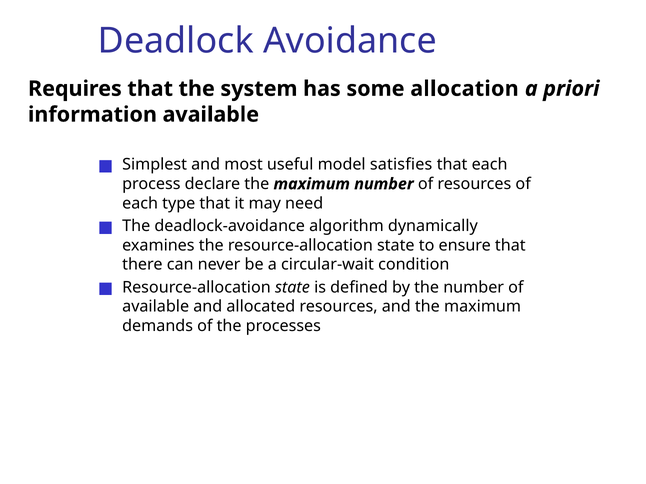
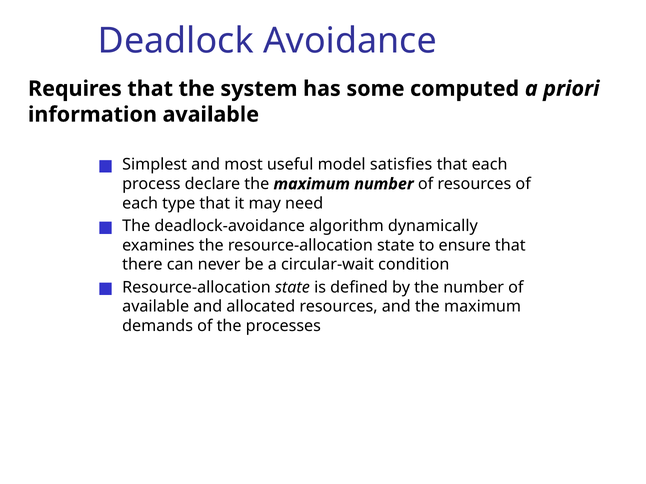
allocation: allocation -> computed (465, 89)
